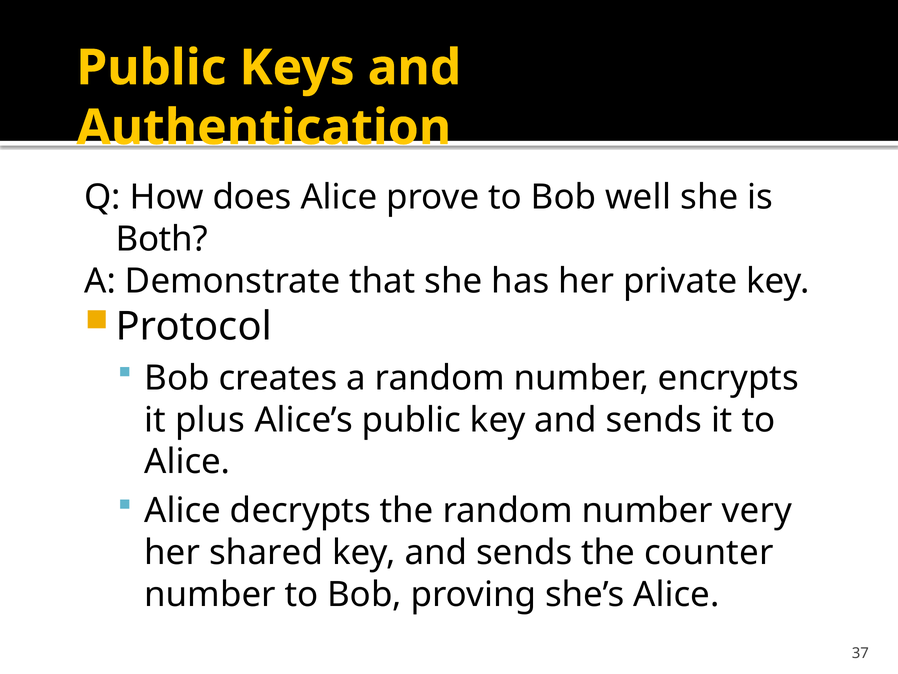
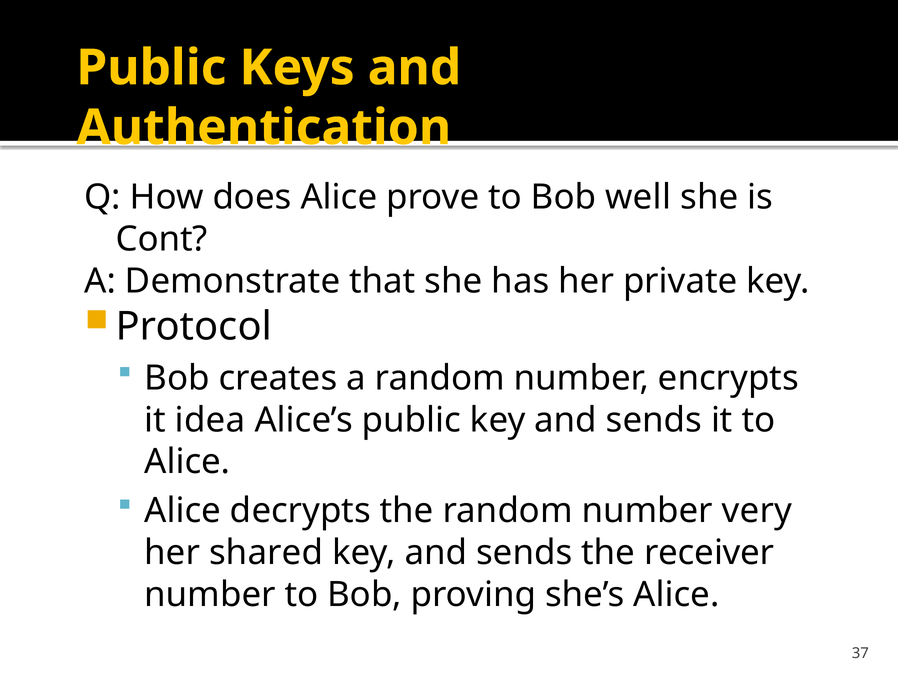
Both: Both -> Cont (162, 239)
plus: plus -> idea (210, 420)
counter: counter -> receiver (709, 552)
